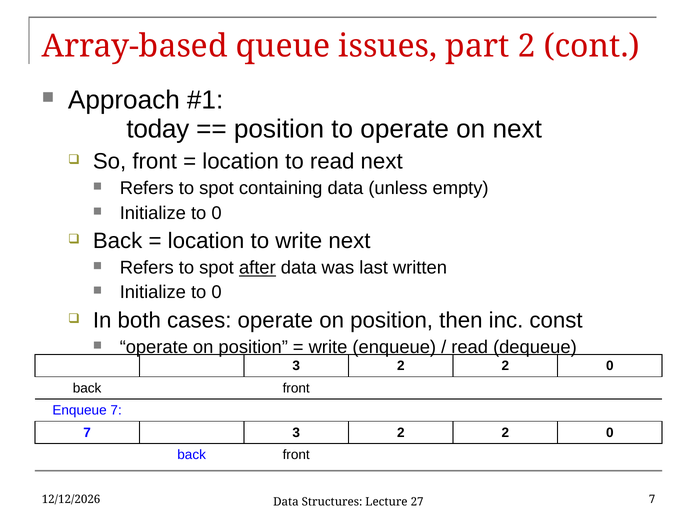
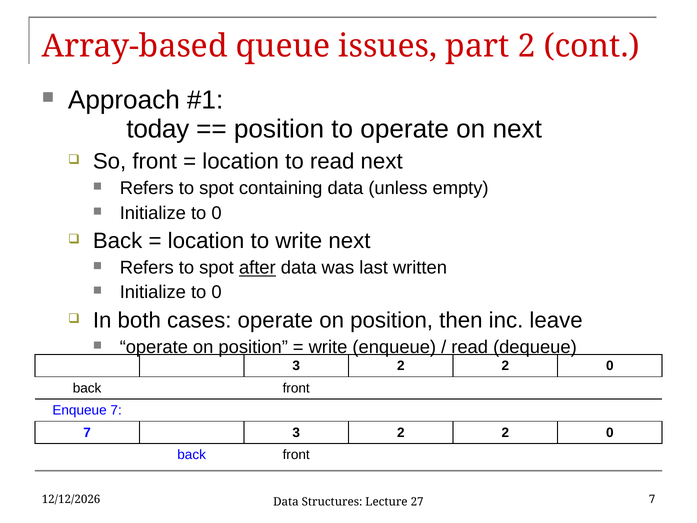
const: const -> leave (556, 320)
